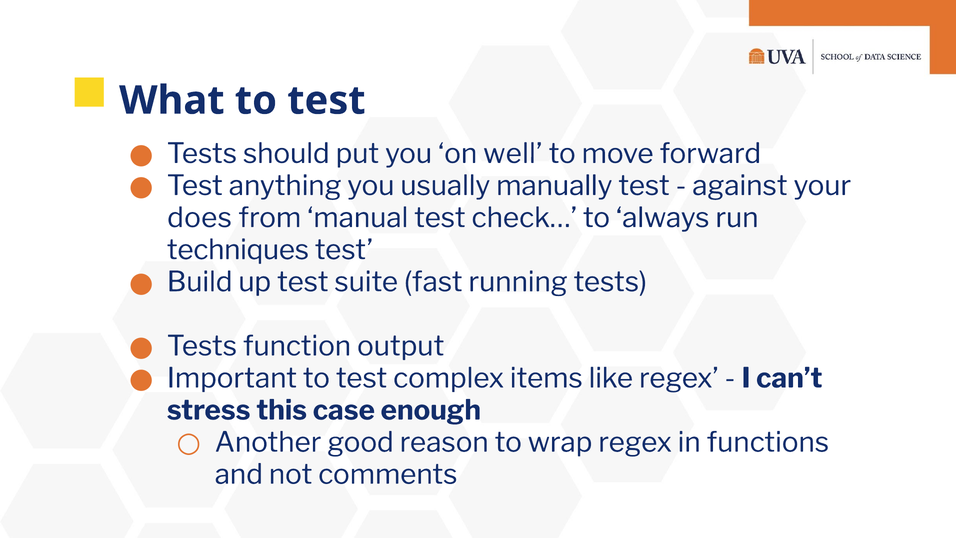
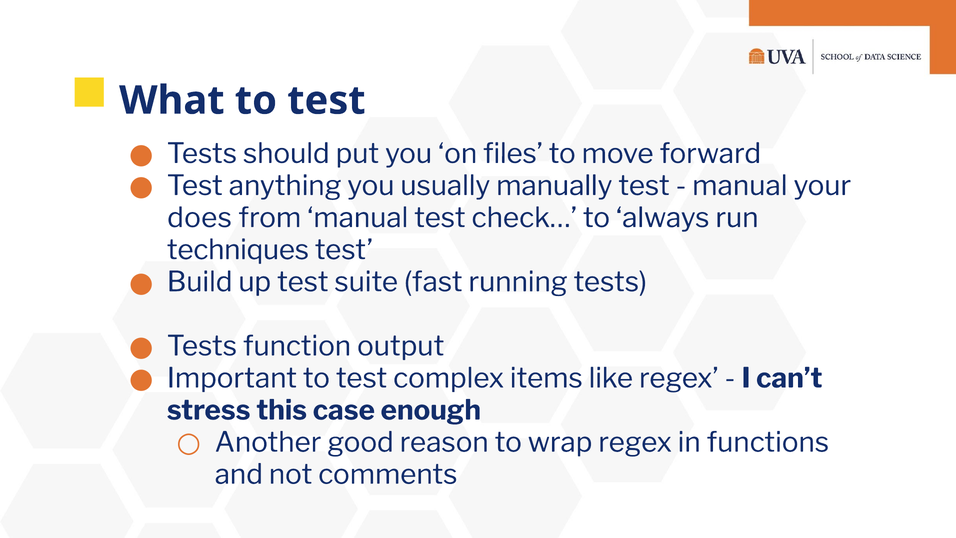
well: well -> files (513, 154)
against: against -> manual (740, 186)
